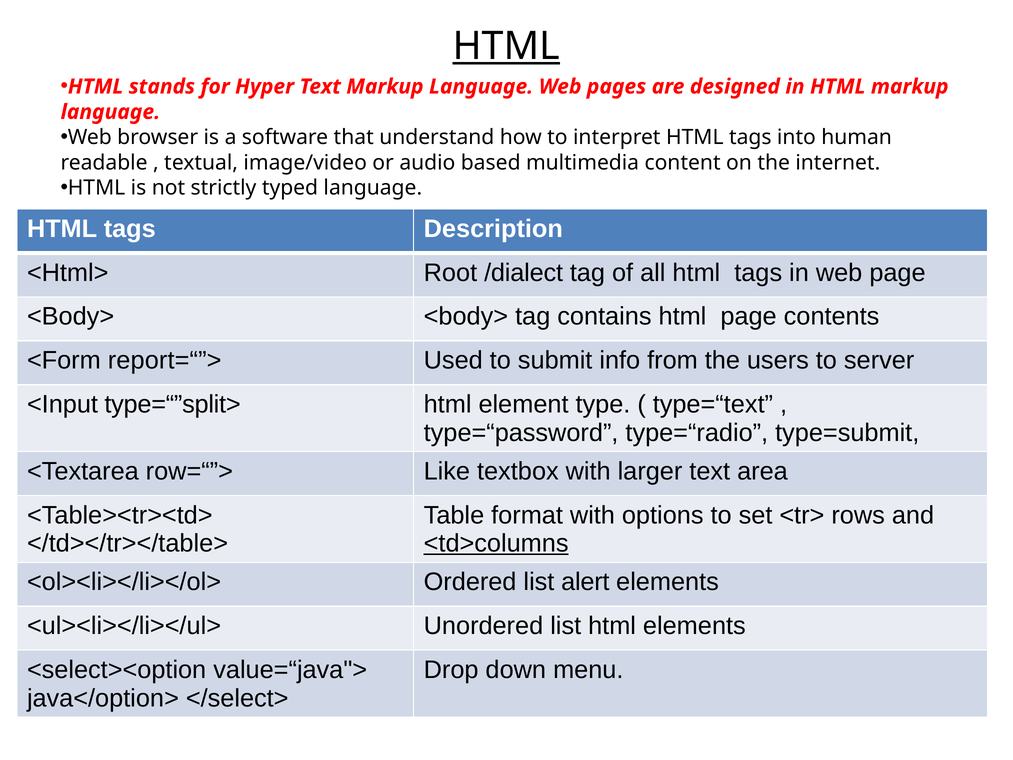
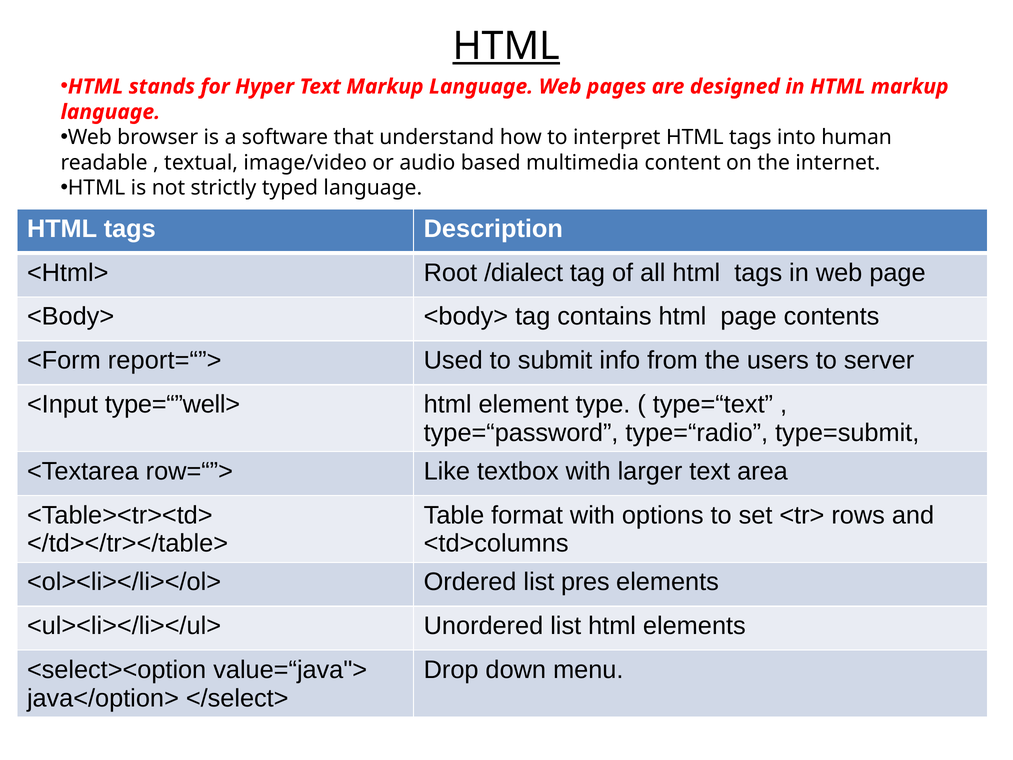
type=“”split>: type=“”split> -> type=“”well> (173, 404)
<td>columns underline: present -> none (496, 543)
alert: alert -> pres (585, 582)
